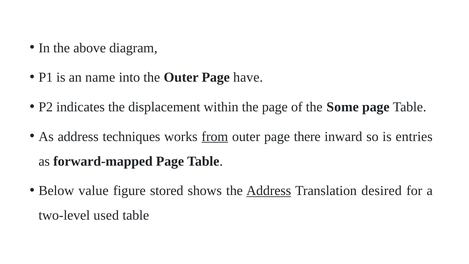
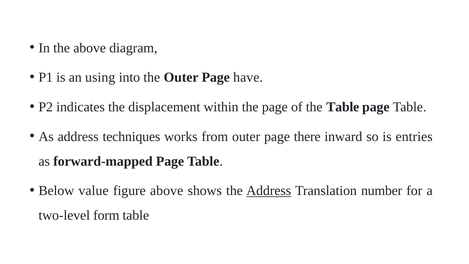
name: name -> using (100, 77)
the Some: Some -> Table (343, 107)
from underline: present -> none (215, 136)
figure stored: stored -> above (167, 191)
desired: desired -> number (382, 191)
used: used -> form (106, 215)
